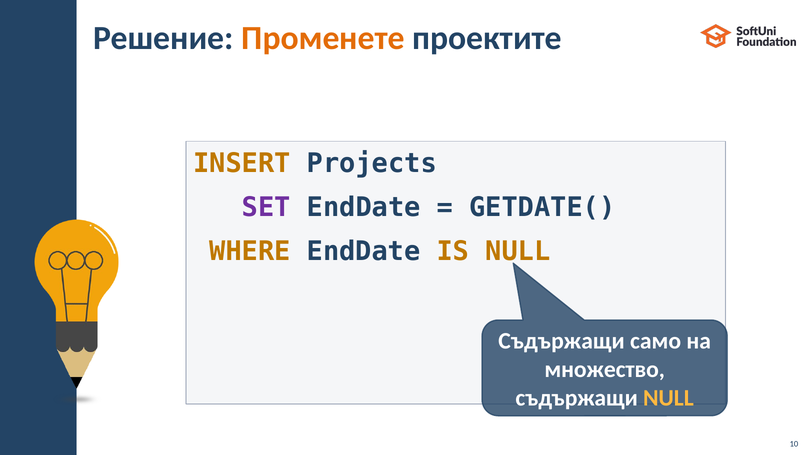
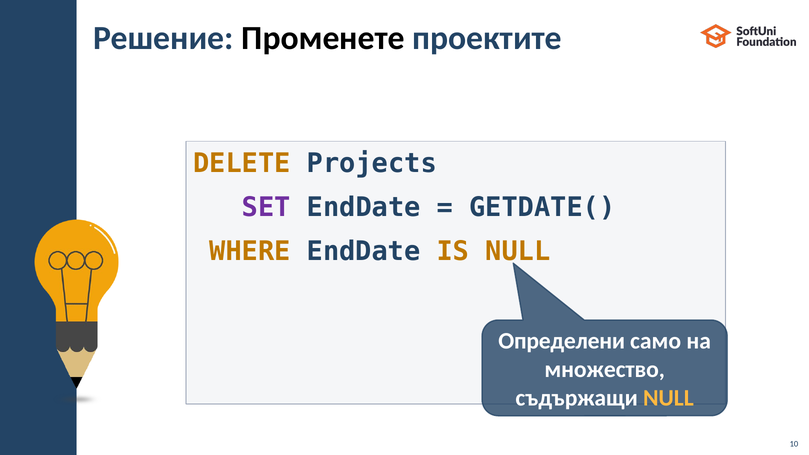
Променете colour: orange -> black (323, 38)
INSERT: INSERT -> DELETE (242, 163)
Съдържащи: Съдържащи -> Определени (562, 341)
